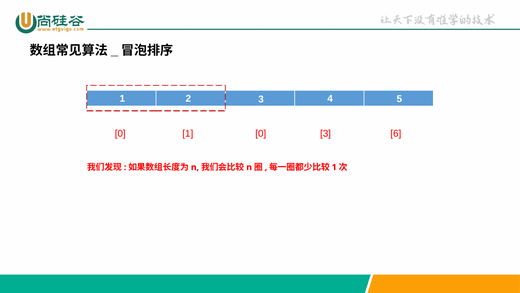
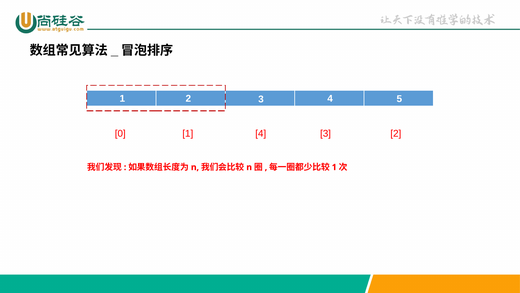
1 0: 0 -> 4 (261, 133)
3 6: 6 -> 2 (396, 133)
